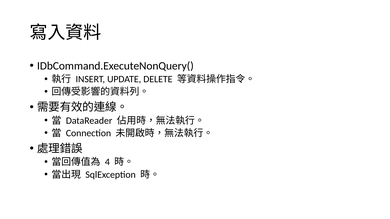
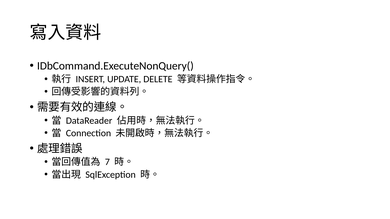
4: 4 -> 7 (107, 162)
